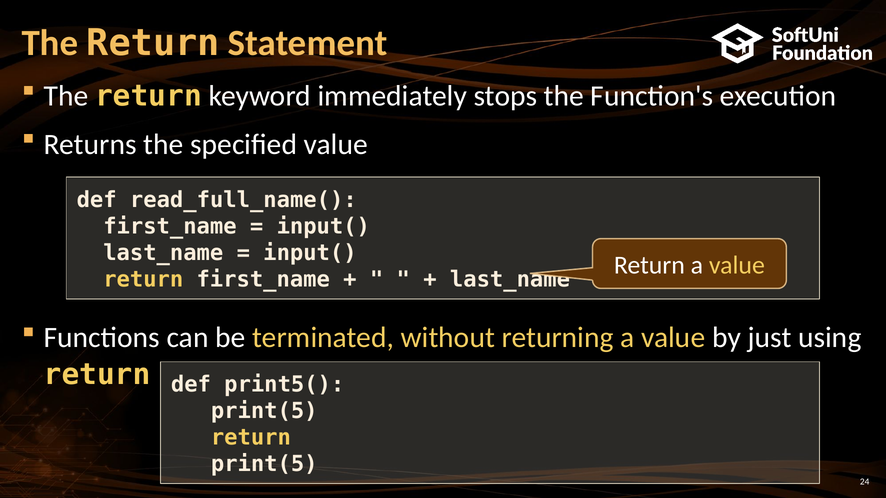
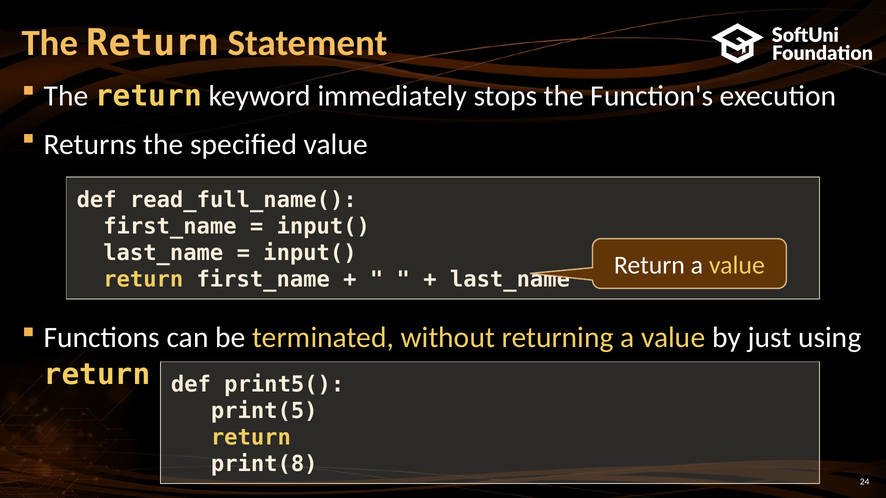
print(5: print(5 -> print(8 (264, 465)
